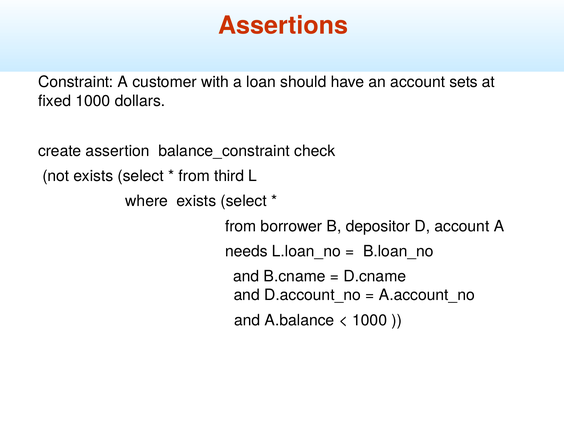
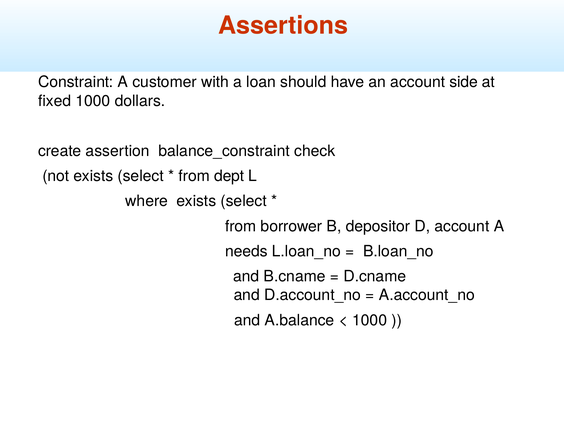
sets: sets -> side (464, 82)
third: third -> dept (229, 176)
